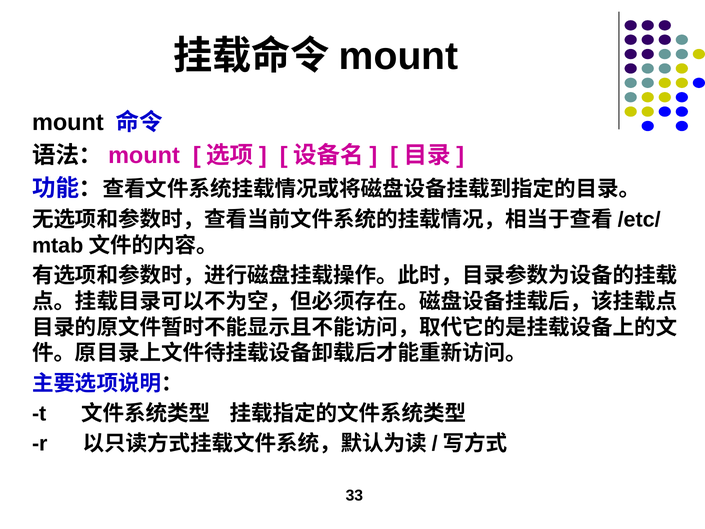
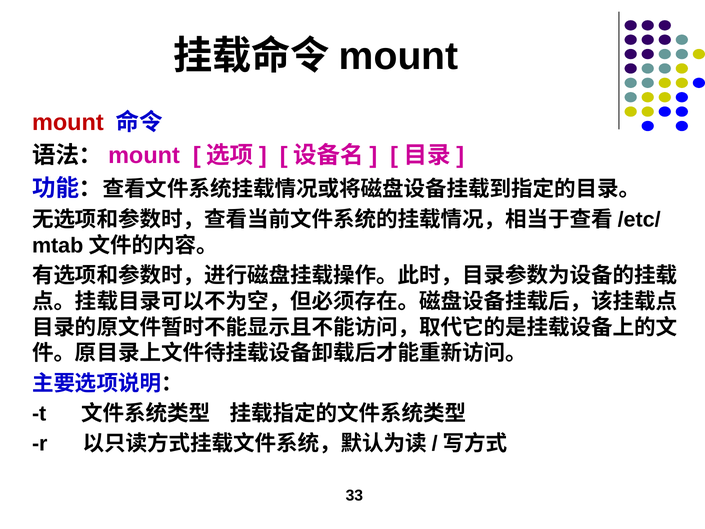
mount colour: black -> red (68, 123)
